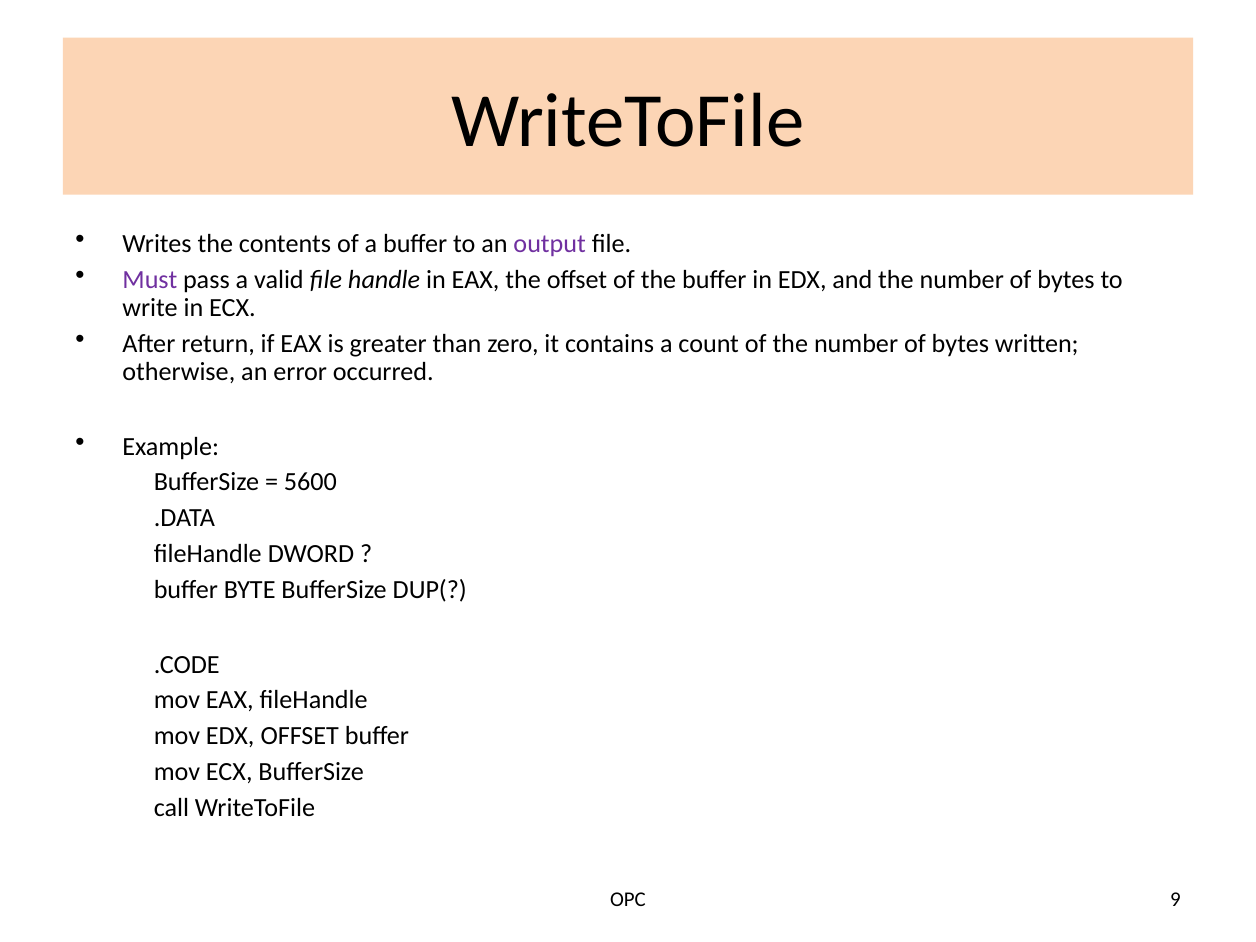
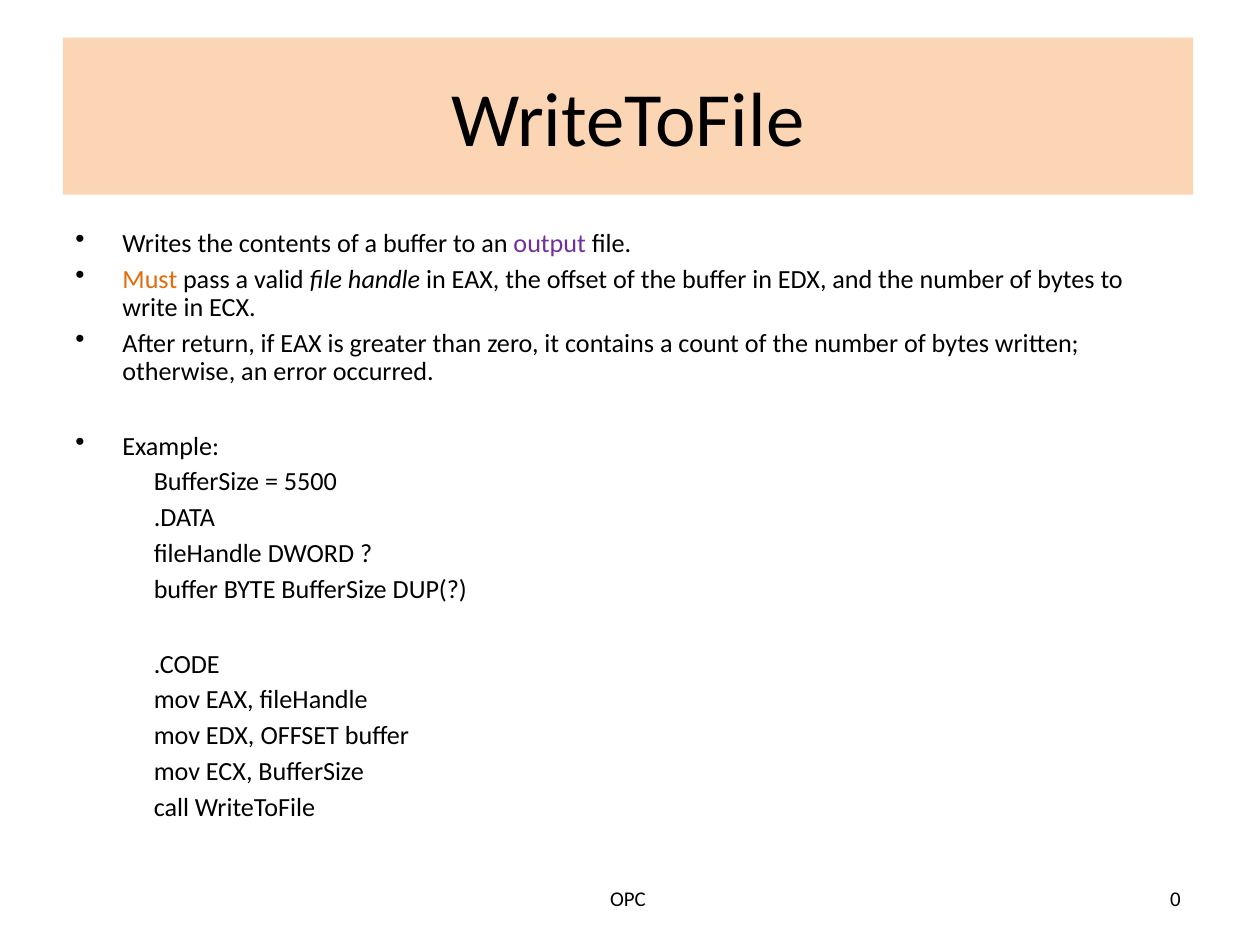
Must colour: purple -> orange (150, 279)
5600: 5600 -> 5500 (310, 482)
9: 9 -> 0 (1175, 899)
